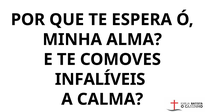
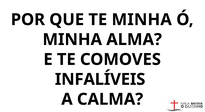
TE ESPERA: ESPERA -> MINHA (142, 20)
